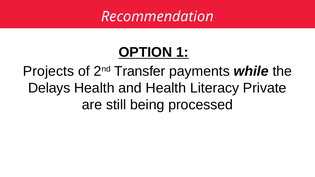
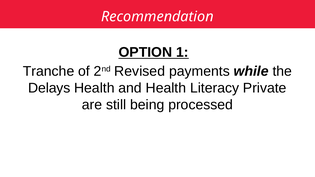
Projects: Projects -> Tranche (49, 71)
Transfer: Transfer -> Revised (140, 71)
